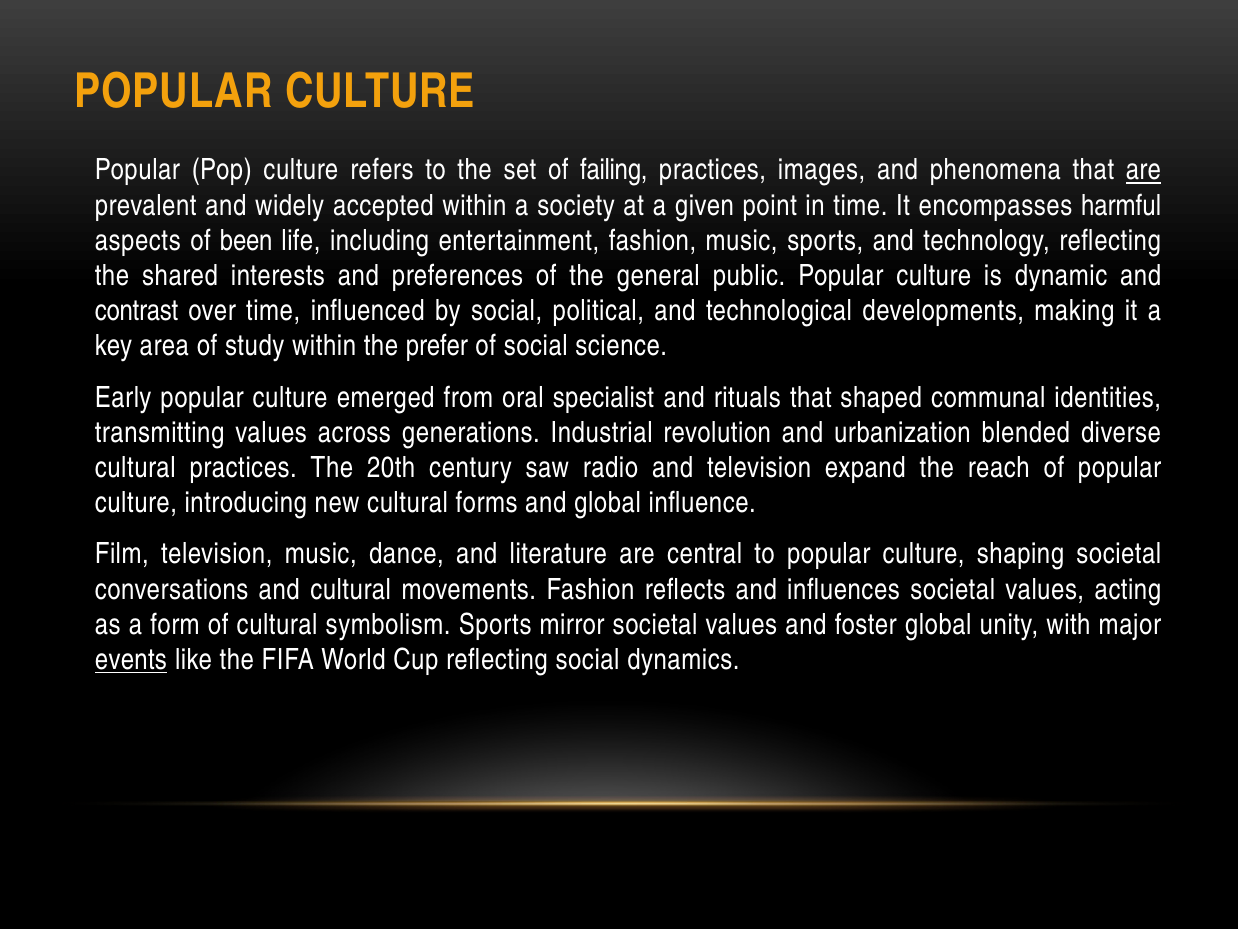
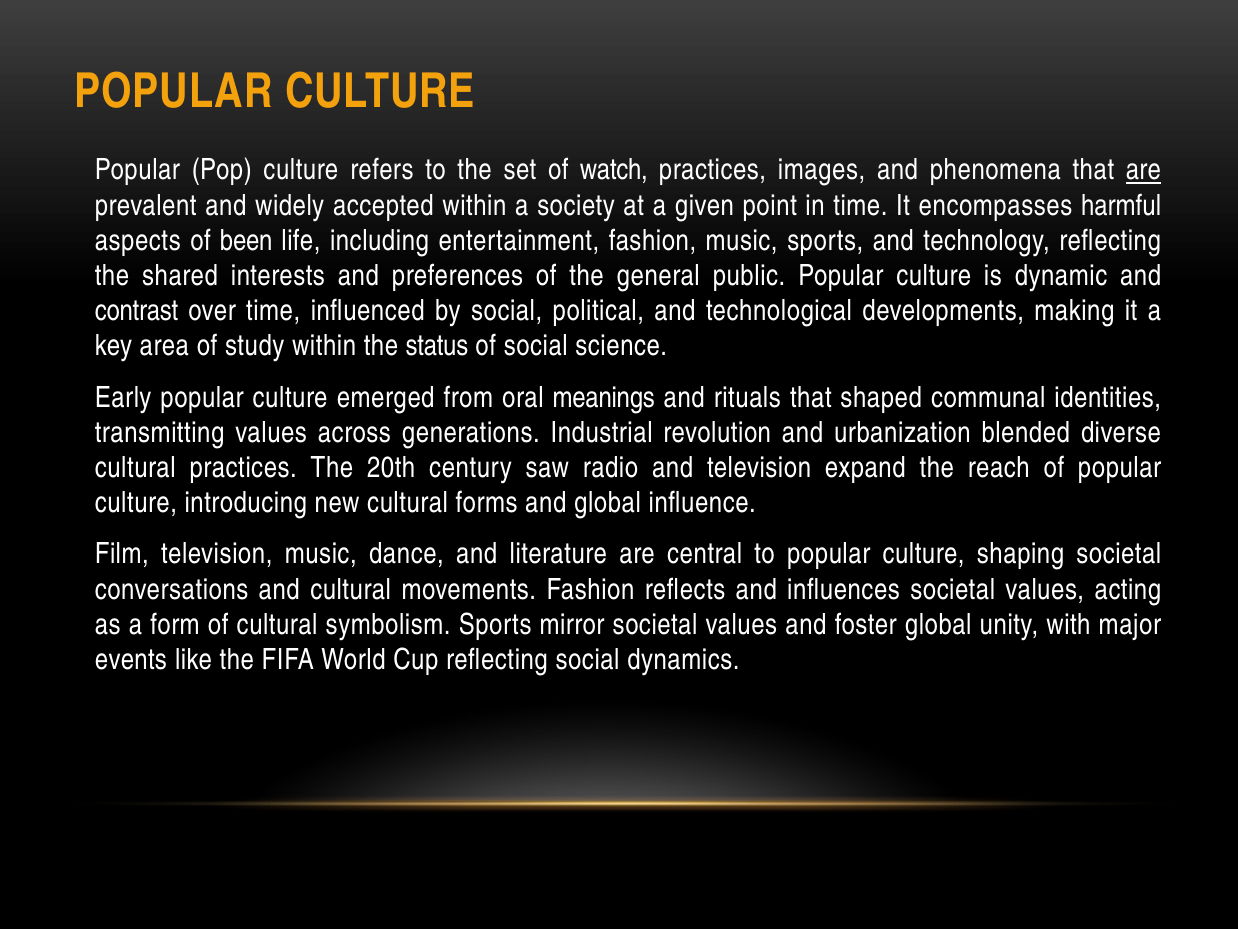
failing: failing -> watch (614, 170)
prefer: prefer -> status (437, 346)
specialist: specialist -> meanings (604, 397)
events underline: present -> none (131, 659)
